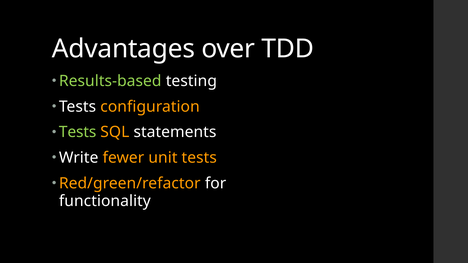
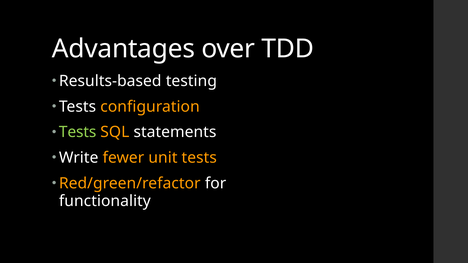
Results-based colour: light green -> white (110, 81)
